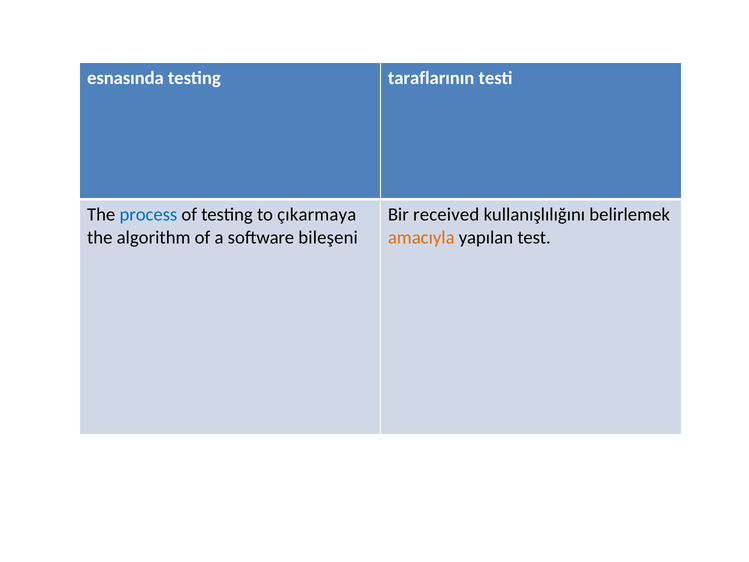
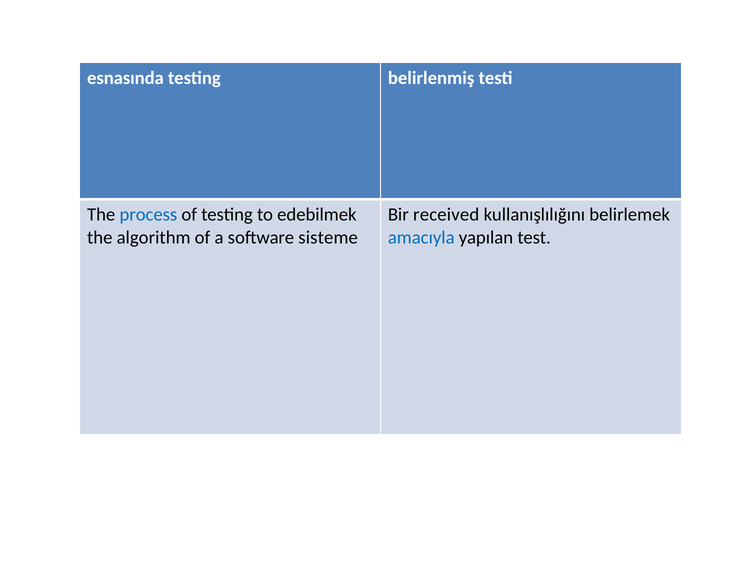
taraflarının: taraflarının -> belirlenmiş (431, 78)
çıkarmaya: çıkarmaya -> edebilmek (317, 215)
bileşeni: bileşeni -> sisteme (328, 237)
amacıyla colour: orange -> blue (421, 237)
